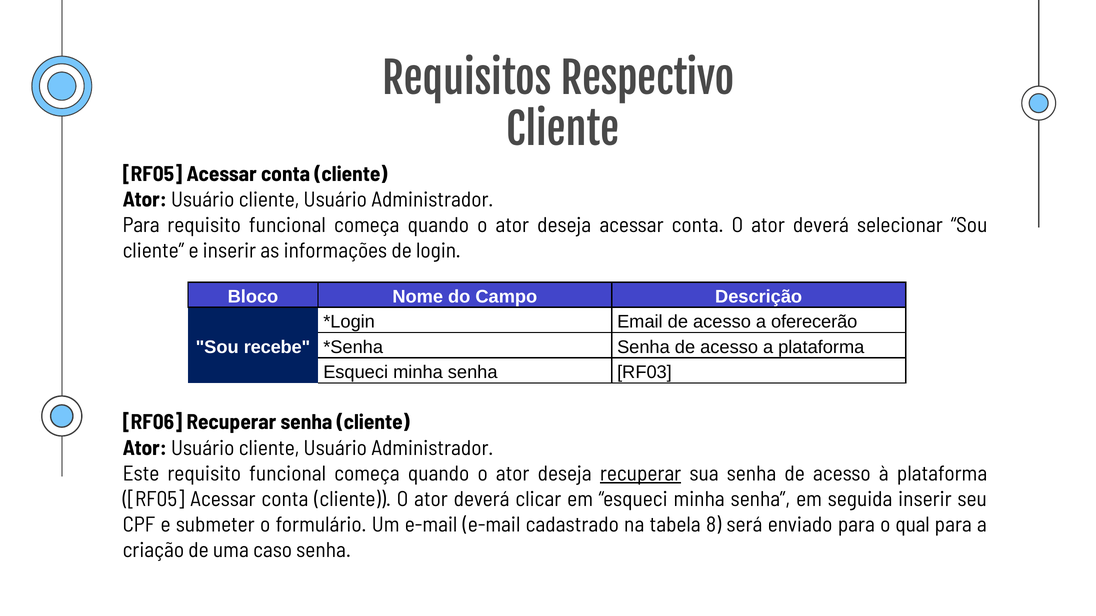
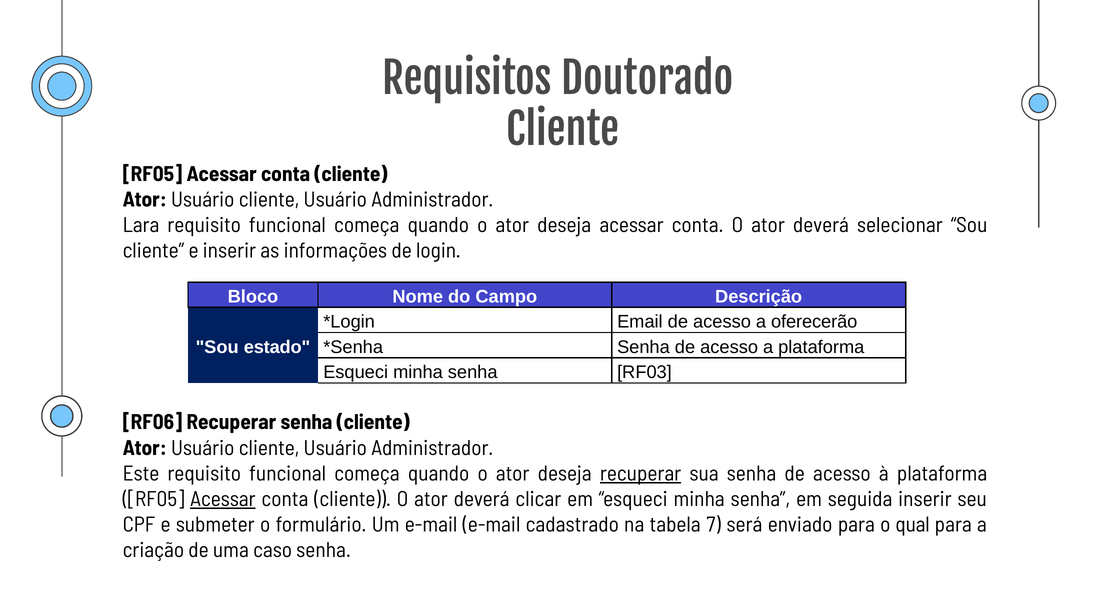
Respectivo: Respectivo -> Doutorado (647, 80)
Para: Para -> Lara (141, 225)
recebe: recebe -> estado (277, 347)
Acessar underline: none -> present (223, 500)
8: 8 -> 7 (714, 525)
